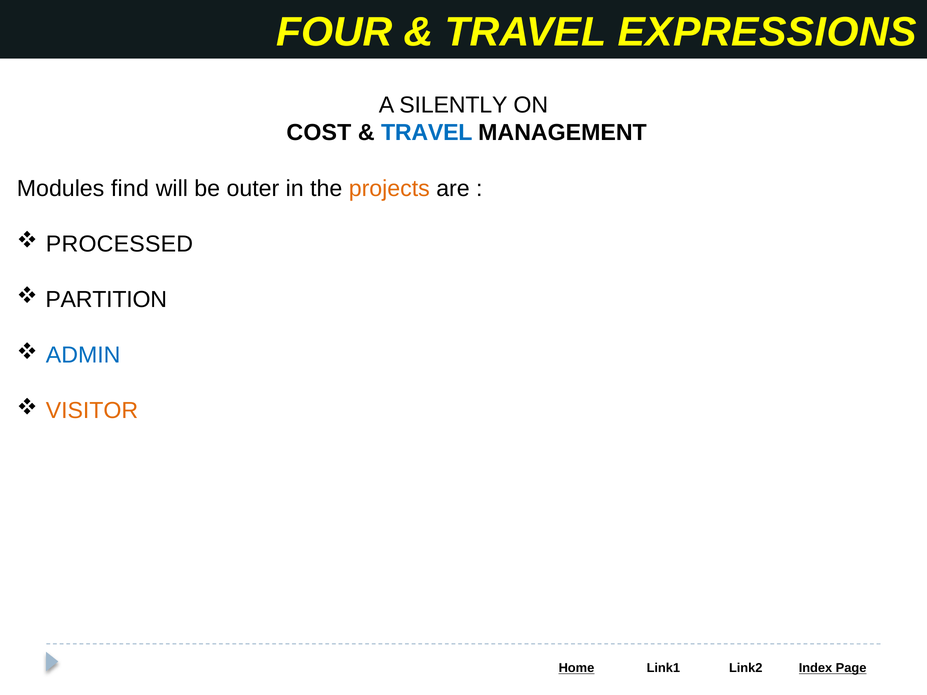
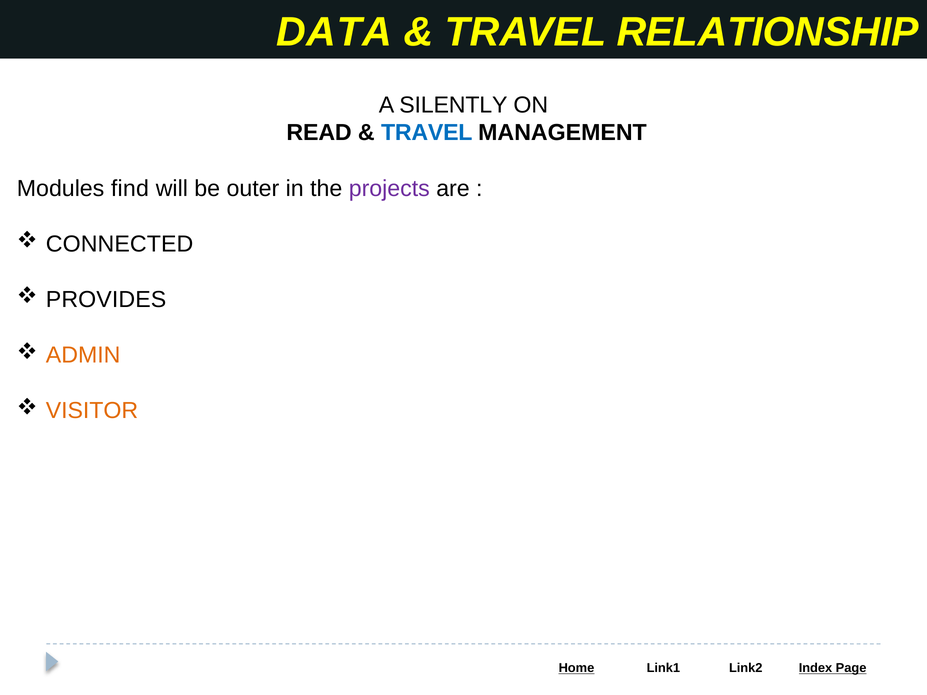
FOUR: FOUR -> DATA (334, 32)
EXPRESSIONS: EXPRESSIONS -> RELATIONSHIP (768, 32)
COST: COST -> READ (319, 133)
projects colour: orange -> purple (389, 188)
PROCESSED: PROCESSED -> CONNECTED (120, 244)
PARTITION: PARTITION -> PROVIDES (106, 300)
ADMIN colour: blue -> orange (83, 355)
